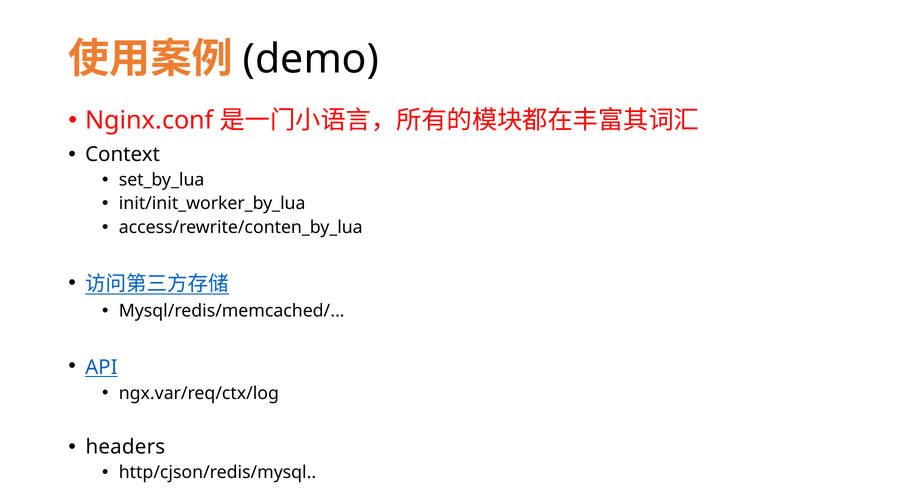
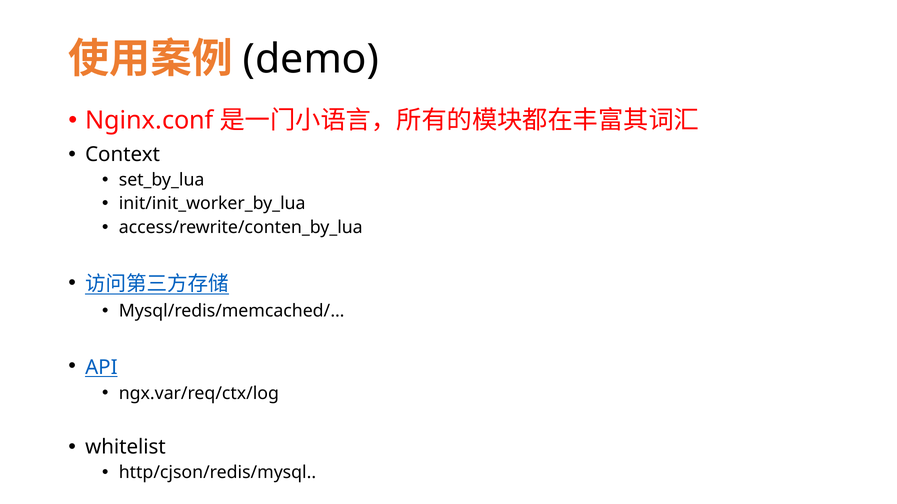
headers: headers -> whitelist (125, 447)
